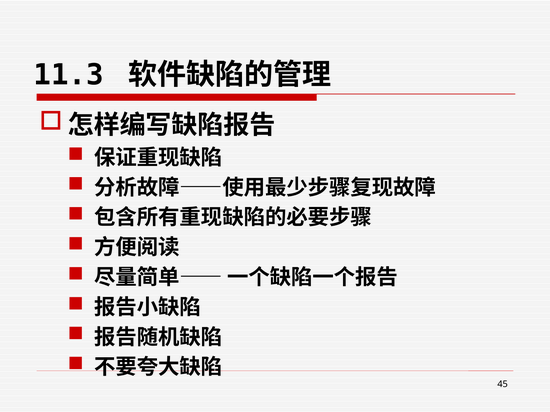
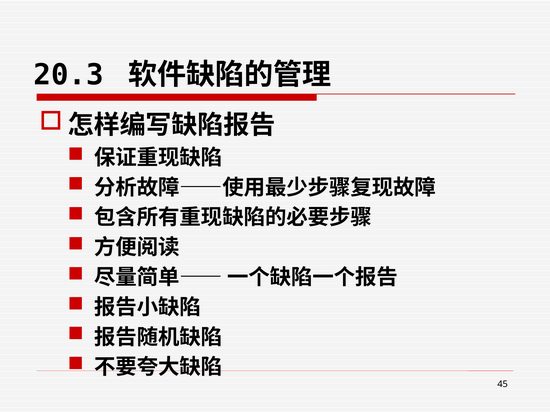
11.3: 11.3 -> 20.3 (69, 75)
